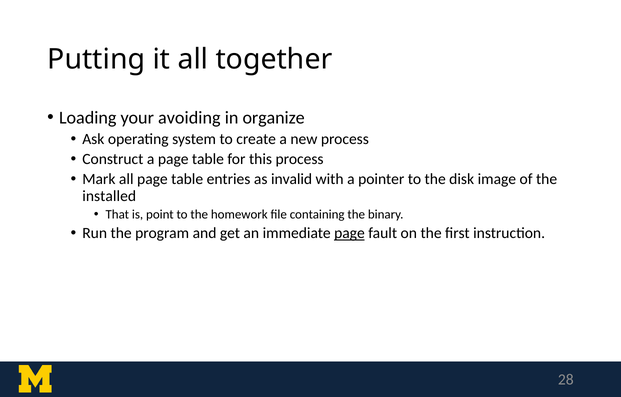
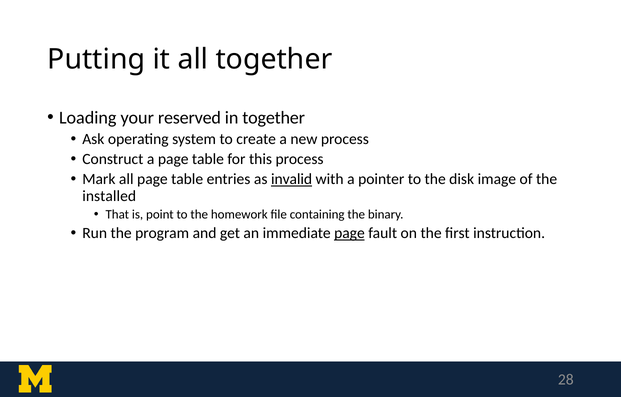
avoiding: avoiding -> reserved (189, 118)
in organize: organize -> together (274, 118)
invalid underline: none -> present (292, 179)
